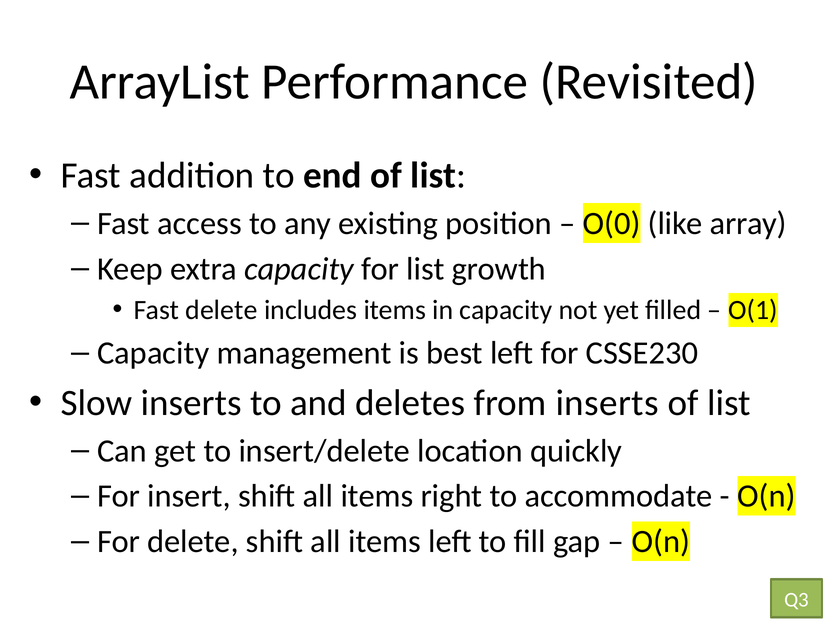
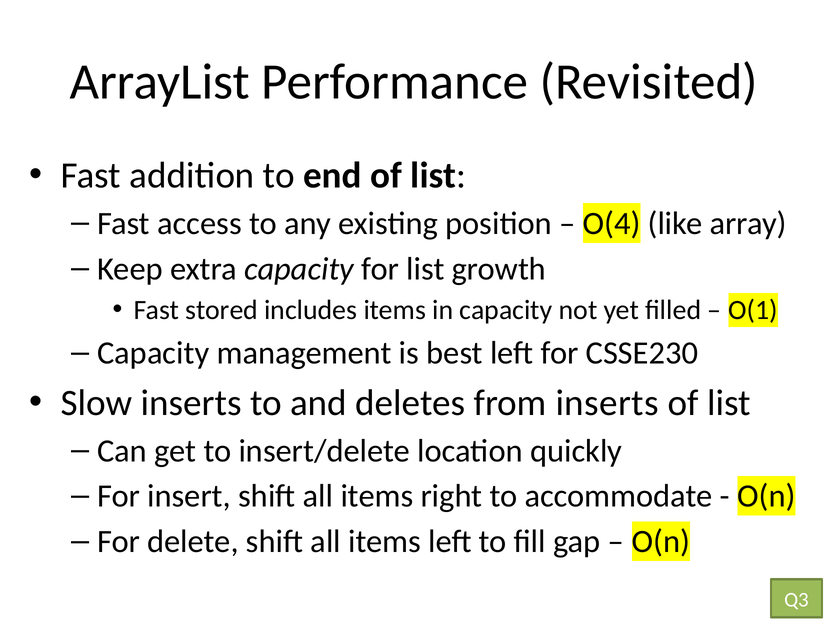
O(0: O(0 -> O(4 (612, 223)
Fast delete: delete -> stored (222, 310)
